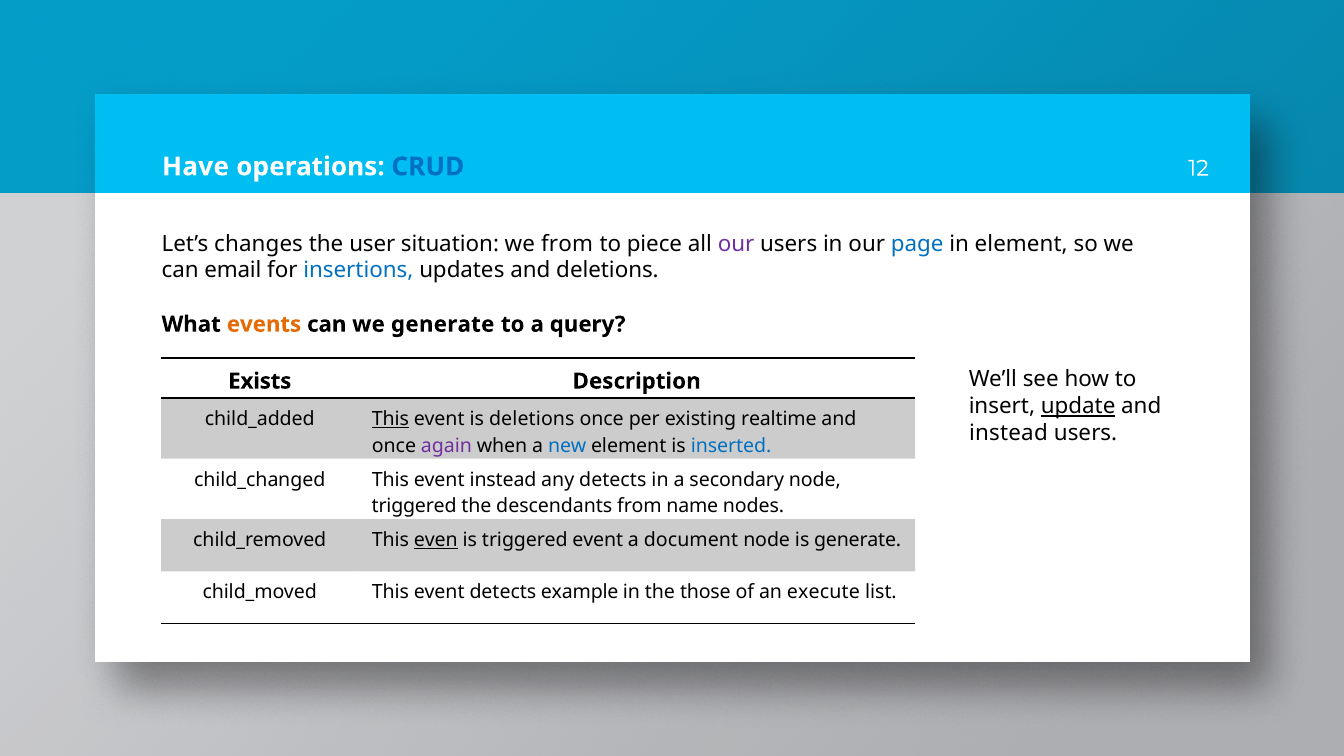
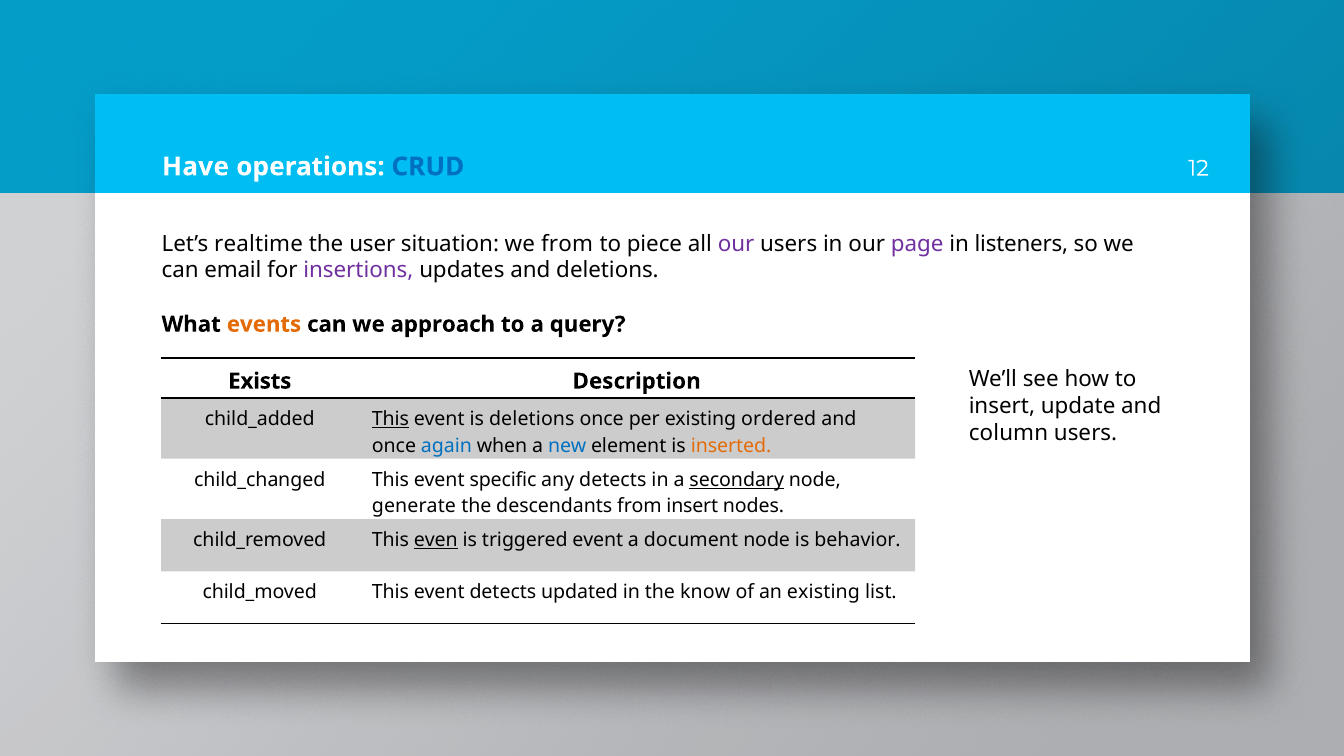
changes: changes -> realtime (259, 244)
page colour: blue -> purple (917, 244)
in element: element -> listeners (1021, 244)
insertions colour: blue -> purple (358, 271)
we generate: generate -> approach (443, 324)
update underline: present -> none (1078, 406)
realtime: realtime -> ordered (779, 419)
instead: instead -> column (1008, 433)
again colour: purple -> blue (446, 446)
inserted colour: blue -> orange (731, 446)
event instead: instead -> specific (503, 480)
secondary underline: none -> present (737, 480)
triggered: triggered -> generate (414, 506)
from name: name -> insert (692, 506)
is generate: generate -> behavior (858, 540)
example: example -> updated (580, 592)
those: those -> know (705, 592)
an execute: execute -> existing (823, 592)
